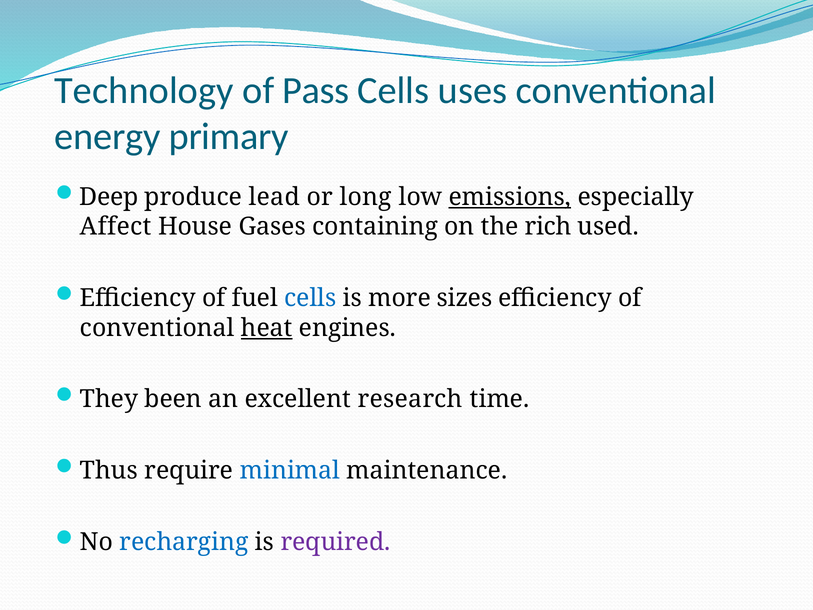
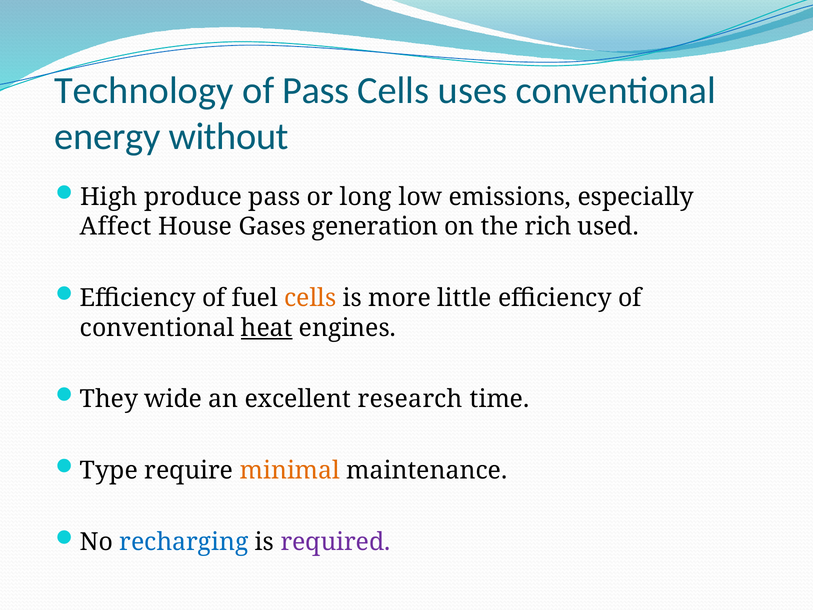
primary: primary -> without (229, 137)
Deep: Deep -> High (109, 197)
produce lead: lead -> pass (274, 197)
emissions underline: present -> none (510, 197)
containing: containing -> generation (375, 227)
cells colour: blue -> orange (310, 298)
sizes: sizes -> little (464, 298)
been: been -> wide (173, 399)
Thus: Thus -> Type (109, 470)
minimal colour: blue -> orange (290, 470)
